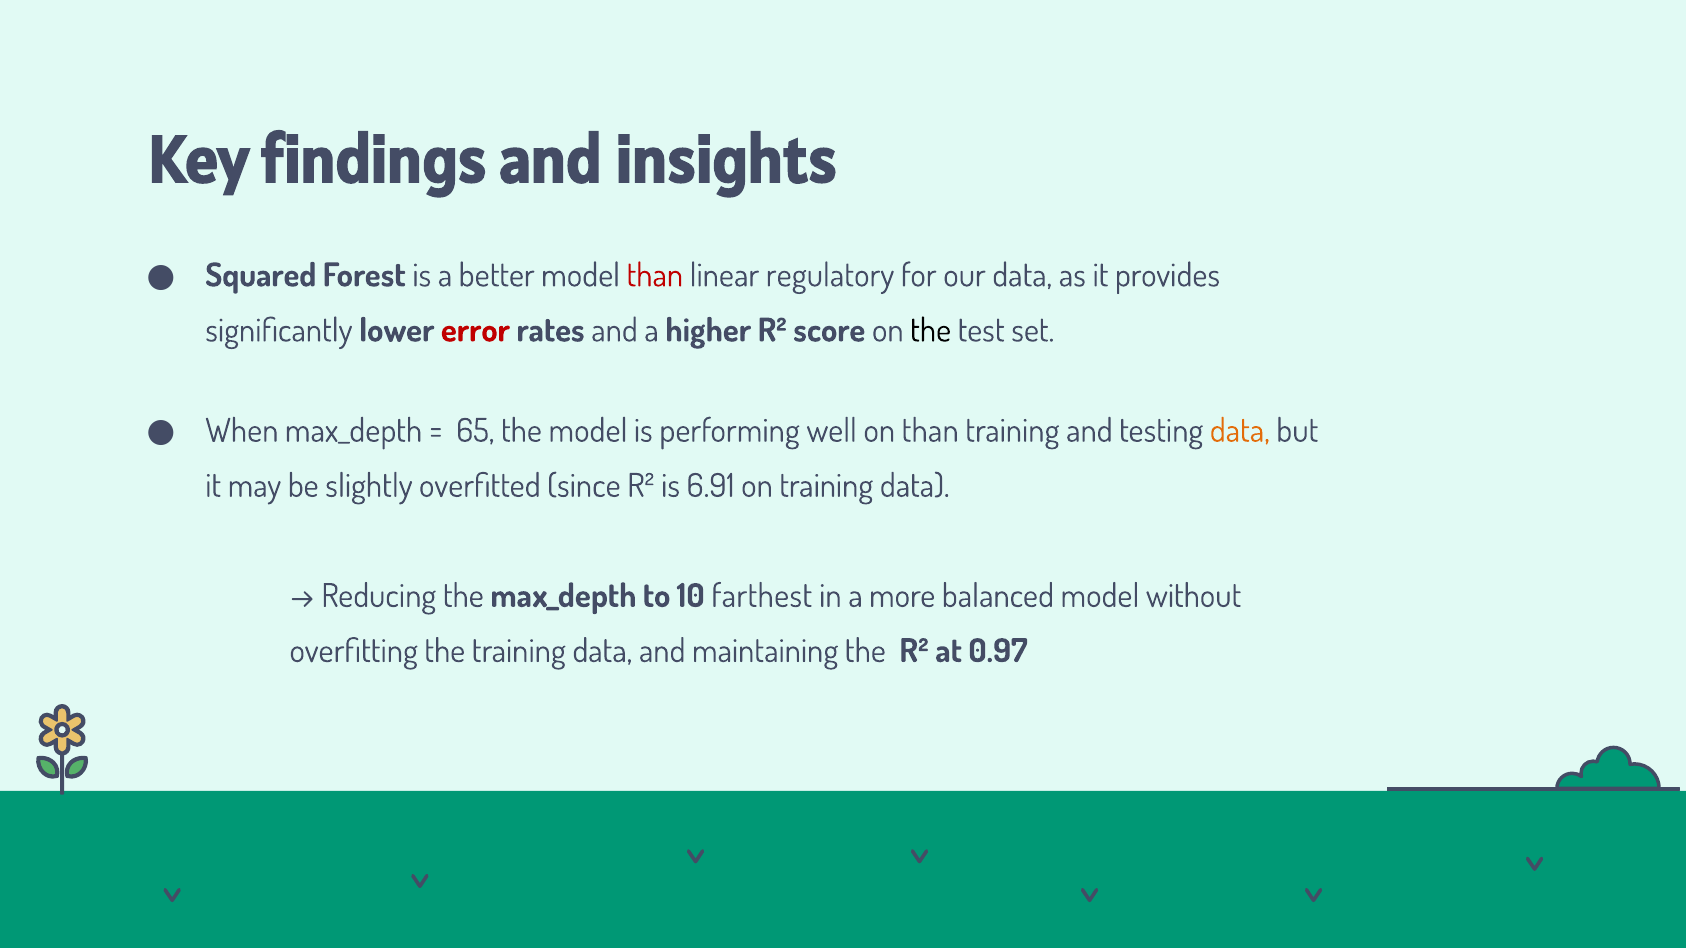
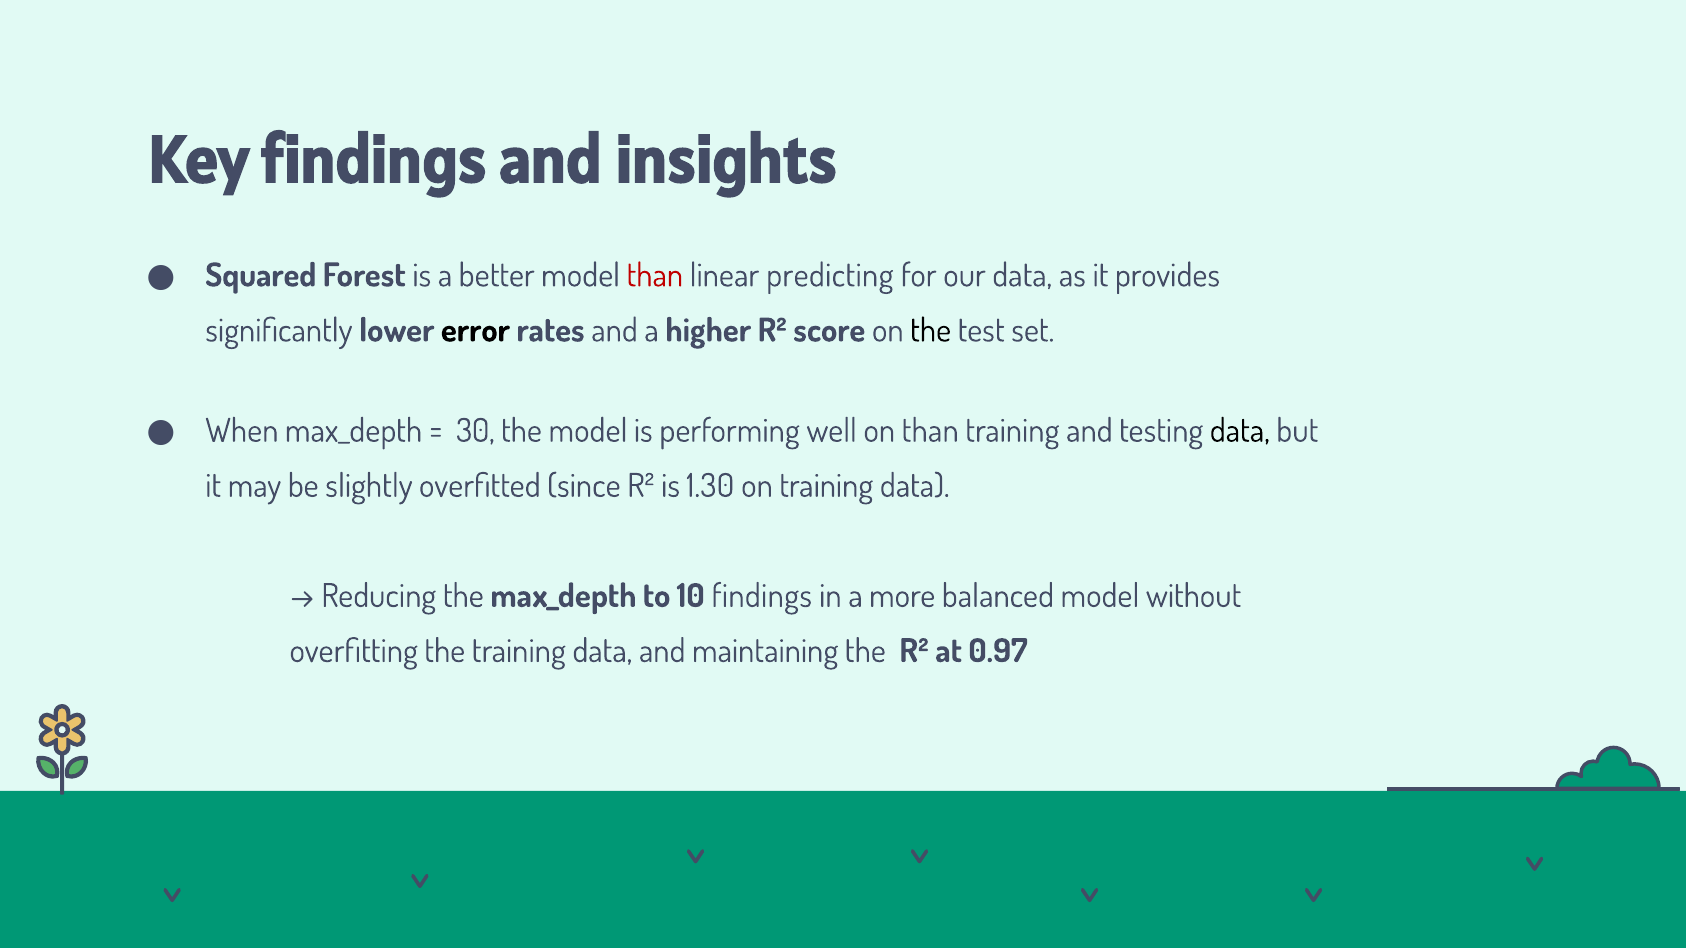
regulatory: regulatory -> predicting (830, 276)
error colour: red -> black (475, 331)
65: 65 -> 30 (475, 431)
data colour: orange -> black (1240, 431)
6.91: 6.91 -> 1.30 (710, 486)
10 farthest: farthest -> findings (762, 596)
